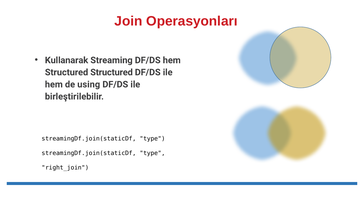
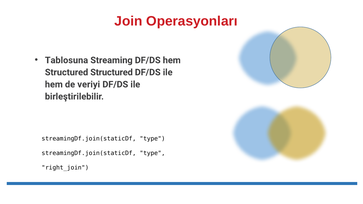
Kullanarak: Kullanarak -> Tablosuna (67, 60)
using: using -> veriyi (89, 84)
